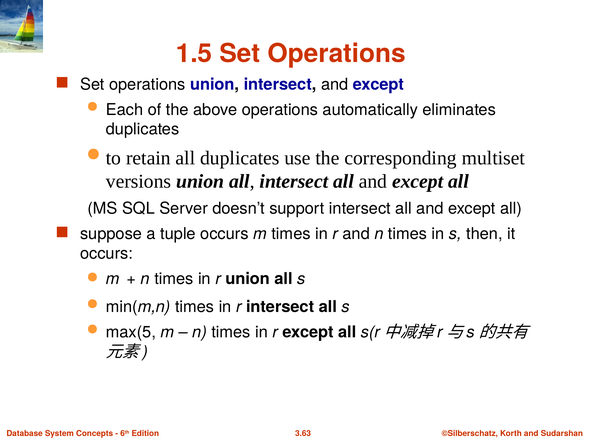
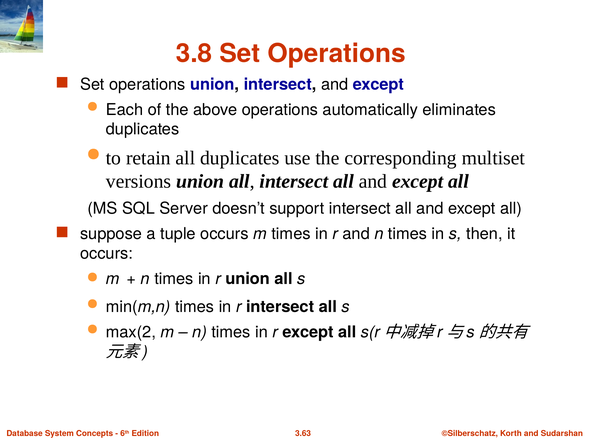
1.5: 1.5 -> 3.8 (194, 54)
max(5: max(5 -> max(2 (131, 333)
